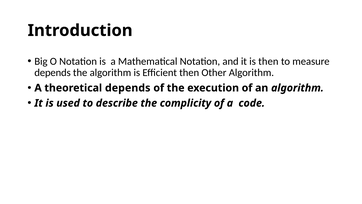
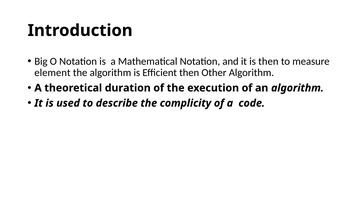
depends: depends -> element (52, 73)
theoretical depends: depends -> duration (128, 88)
